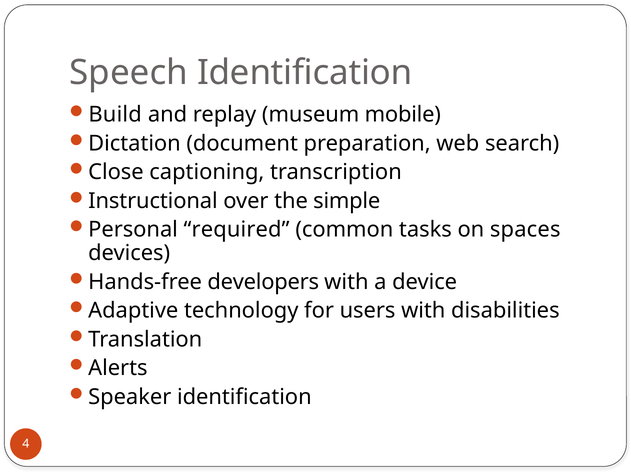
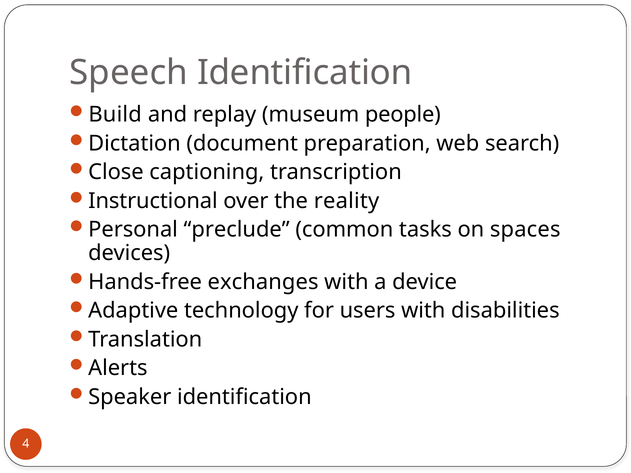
mobile: mobile -> people (403, 115)
simple: simple -> reality (347, 201)
required: required -> preclude (237, 230)
developers: developers -> exchanges (263, 282)
